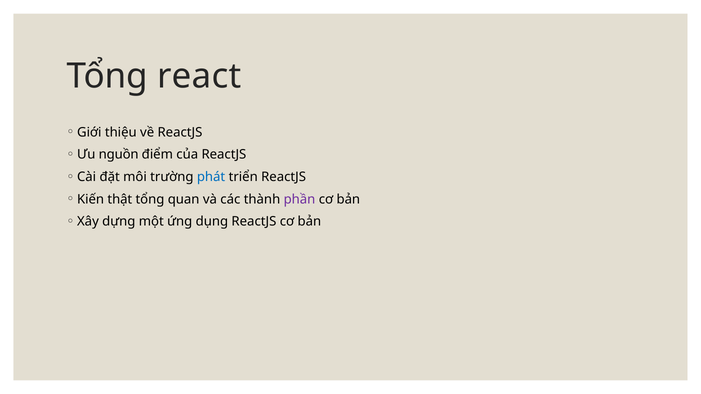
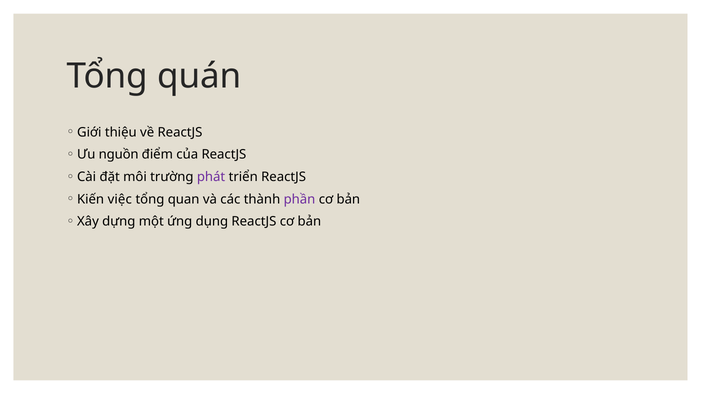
react: react -> quán (199, 76)
phát colour: blue -> purple (211, 177)
thật: thật -> việc (120, 199)
